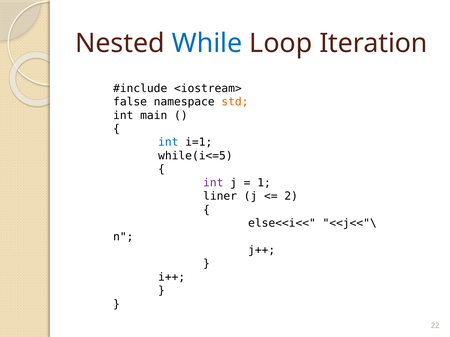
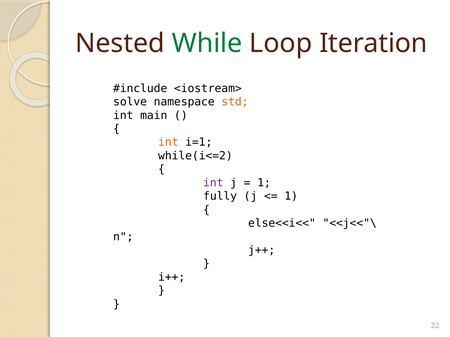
While colour: blue -> green (207, 44)
false: false -> solve (130, 102)
int colour: blue -> orange (168, 142)
while(i<=5: while(i<=5 -> while(i<=2 (195, 156)
liner: liner -> fully (220, 196)
2: 2 -> 1 (291, 196)
